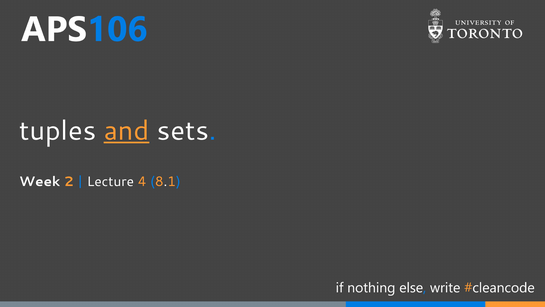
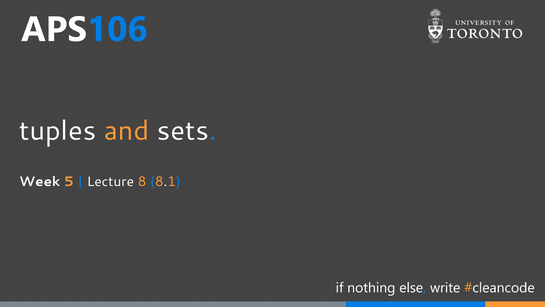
and underline: present -> none (127, 131)
2: 2 -> 5 (69, 181)
4: 4 -> 8 (142, 181)
